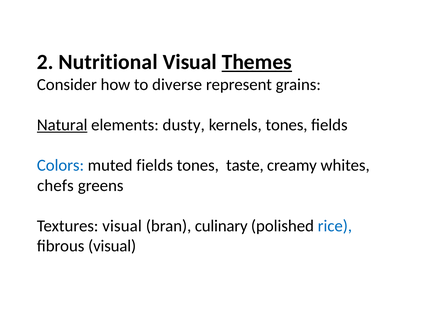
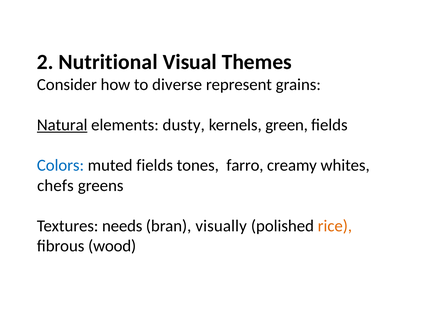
Themes underline: present -> none (257, 62)
kernels tones: tones -> green (287, 125)
taste: taste -> farro (245, 165)
Textures visual: visual -> needs (122, 226)
culinary: culinary -> visually (221, 226)
rice colour: blue -> orange (335, 226)
fibrous visual: visual -> wood (112, 246)
